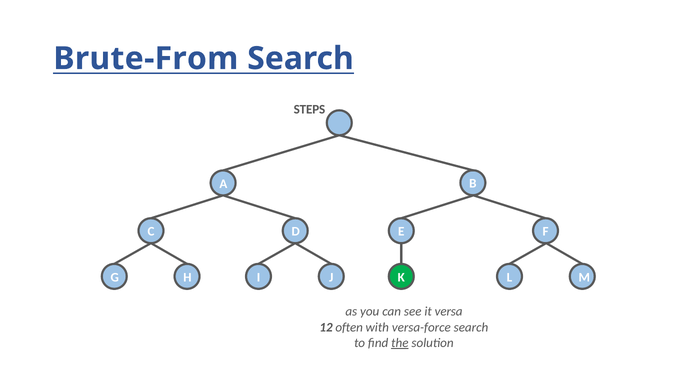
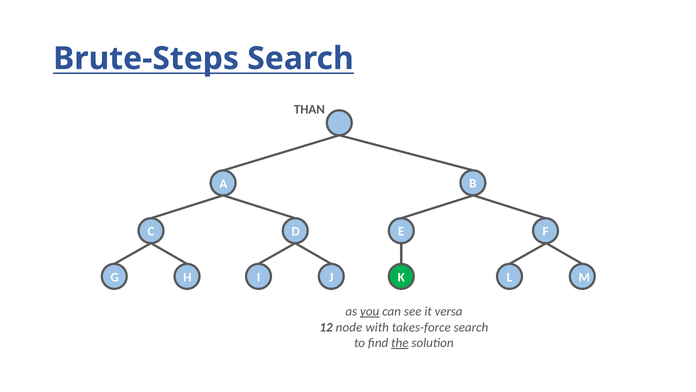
Brute-From: Brute-From -> Brute-Steps (146, 58)
STEPS: STEPS -> THAN (309, 109)
you underline: none -> present (370, 311)
often: often -> node (349, 327)
versa-force: versa-force -> takes-force (421, 327)
